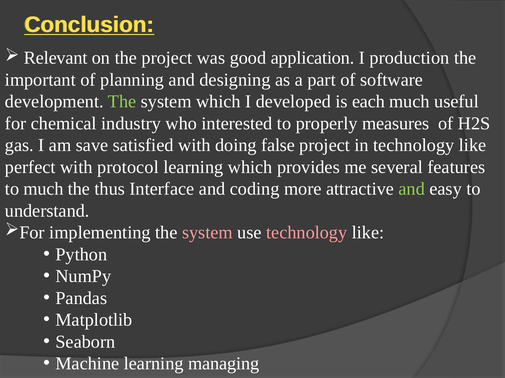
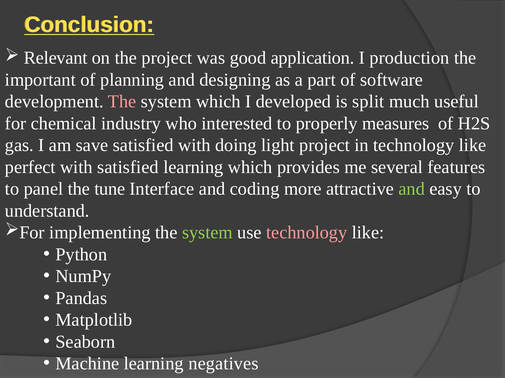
The colour: light green -> pink (122, 102)
each: each -> split (368, 102)
false: false -> light (278, 146)
with protocol: protocol -> satisfied (128, 167)
to much: much -> panel (43, 189)
thus: thus -> tune (110, 189)
system colour: pink -> light green (207, 233)
managing: managing -> negatives (223, 364)
